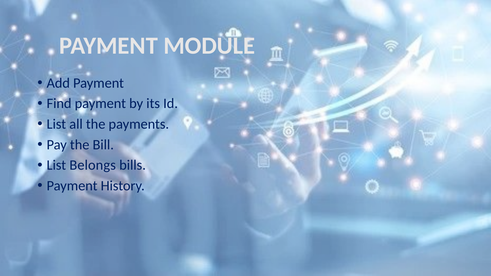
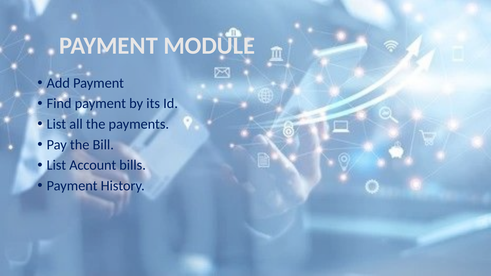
Belongs: Belongs -> Account (93, 165)
